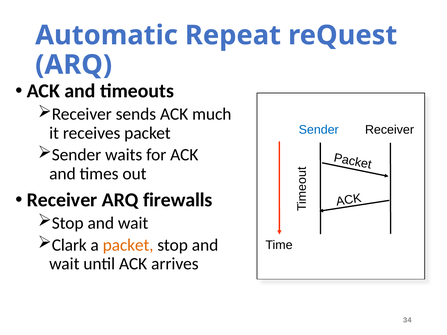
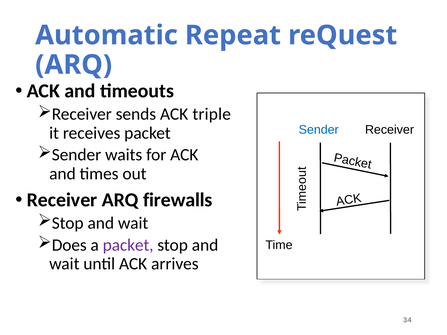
much: much -> triple (212, 114)
Clark: Clark -> Does (69, 245)
packet colour: orange -> purple (128, 245)
